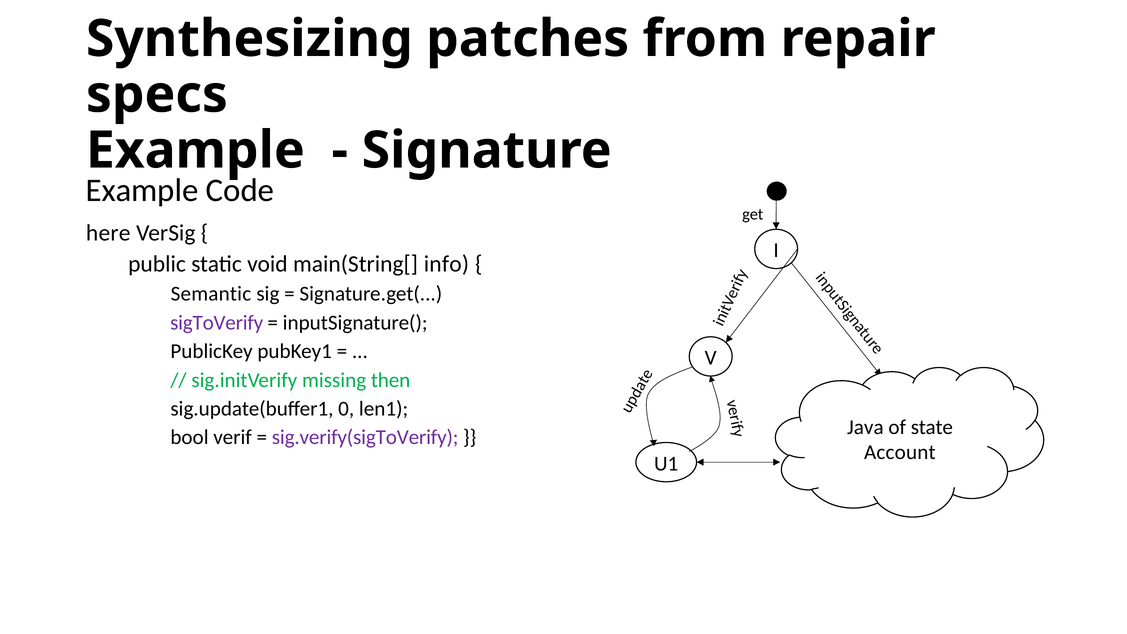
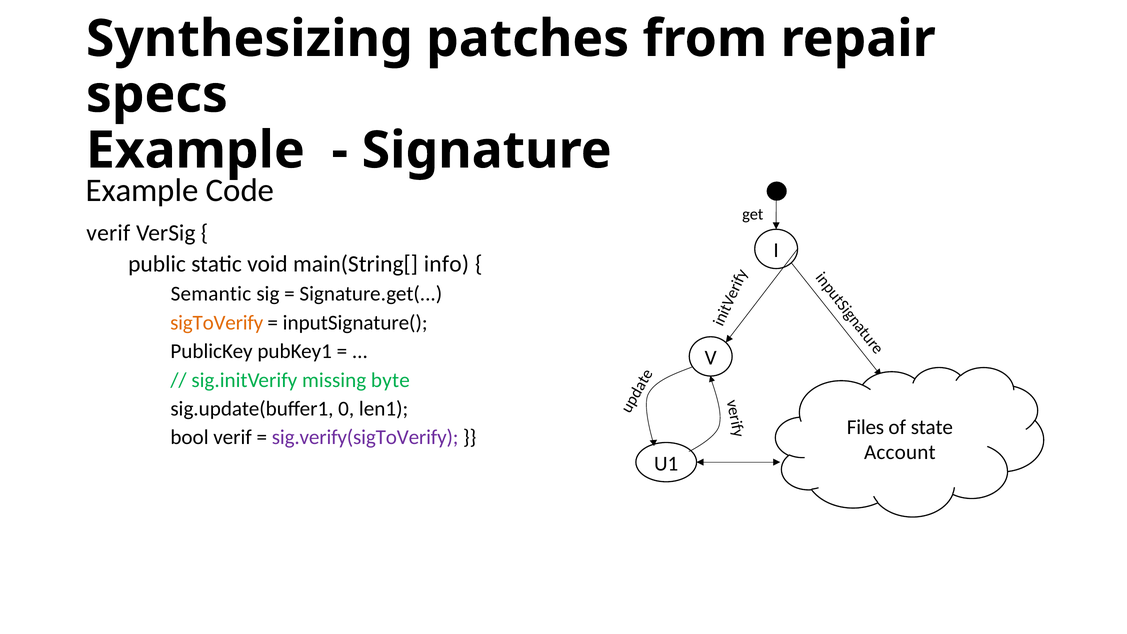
here: here -> verif (108, 233)
sigToVerify colour: purple -> orange (217, 323)
then: then -> byte (390, 380)
Java: Java -> Files (865, 427)
